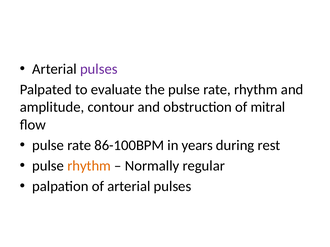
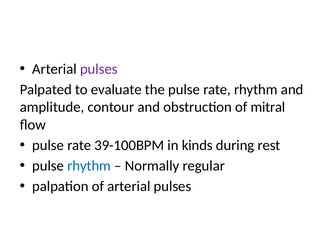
86-100BPM: 86-100BPM -> 39-100BPM (129, 146)
years: years -> kinds (197, 146)
rhythm colour: orange -> blue (89, 166)
